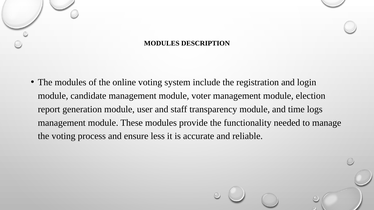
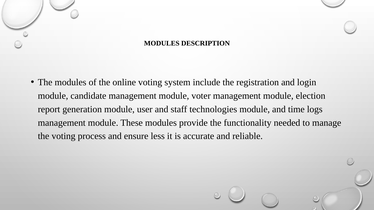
transparency: transparency -> technologies (213, 109)
